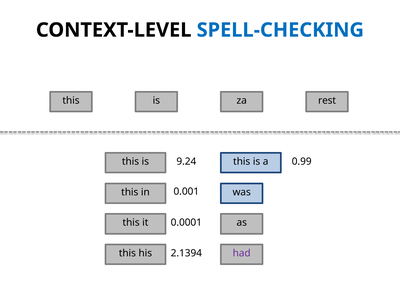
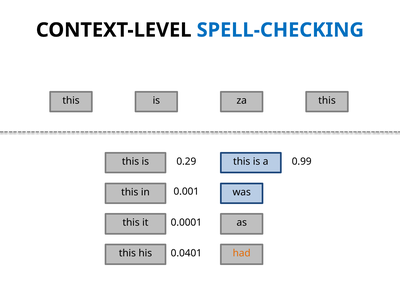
za rest: rest -> this (327, 100)
9.24: 9.24 -> 0.29 (186, 161)
2.1394: 2.1394 -> 0.0401 (186, 253)
had colour: purple -> orange (242, 253)
